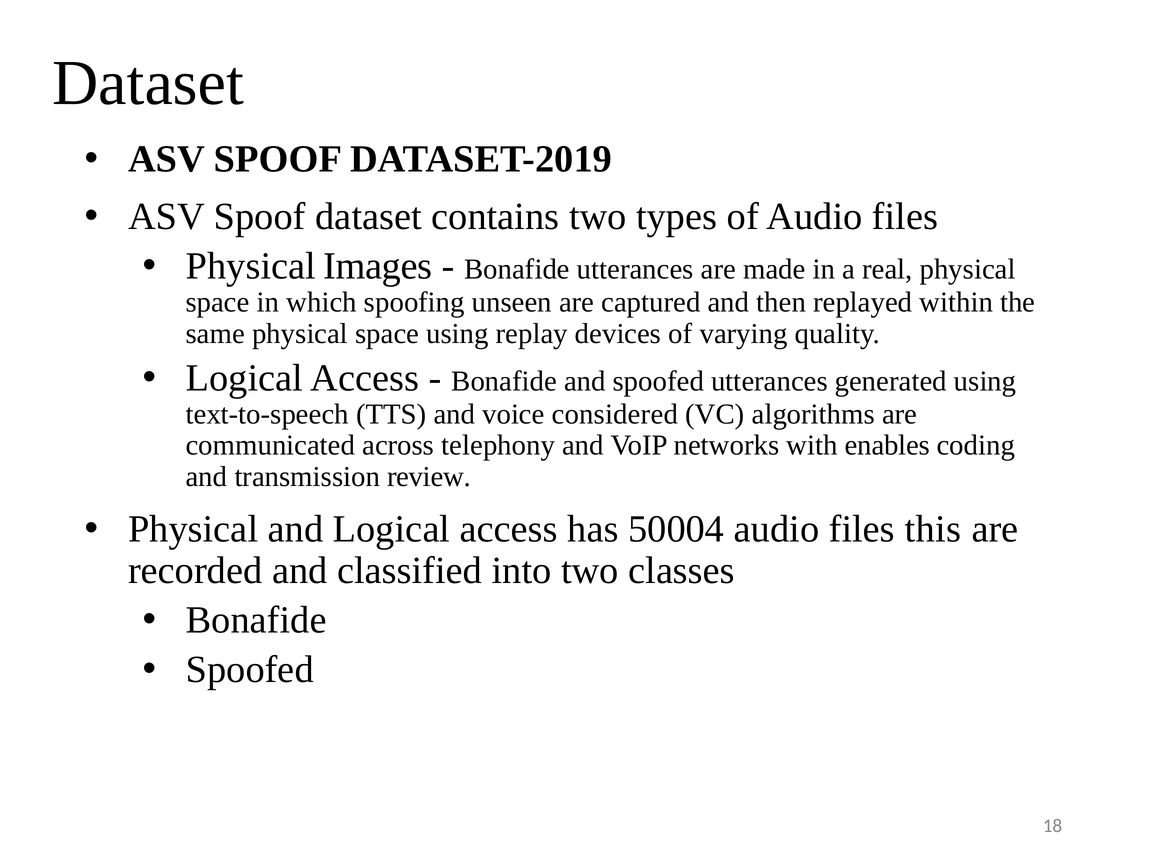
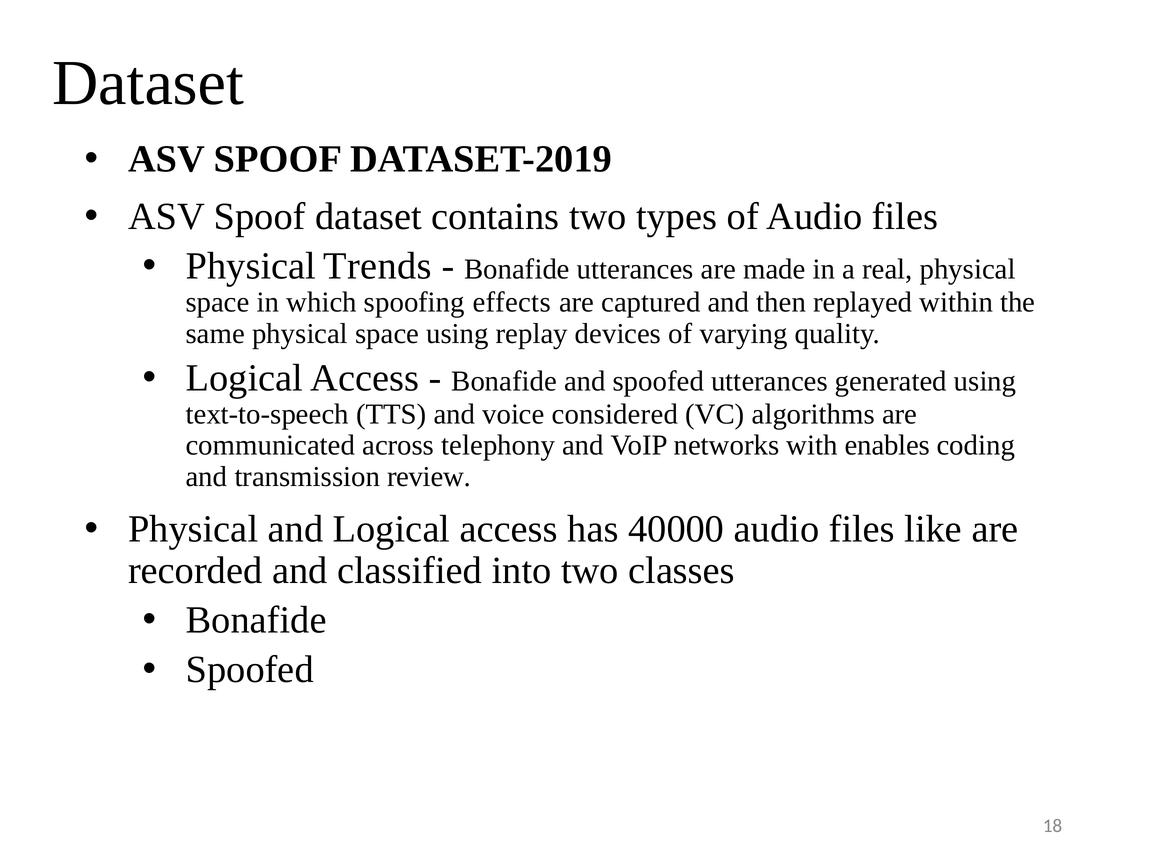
Images: Images -> Trends (377, 266)
unseen: unseen -> effects (512, 302)
50004: 50004 -> 40000 (676, 529)
this: this -> like (933, 529)
